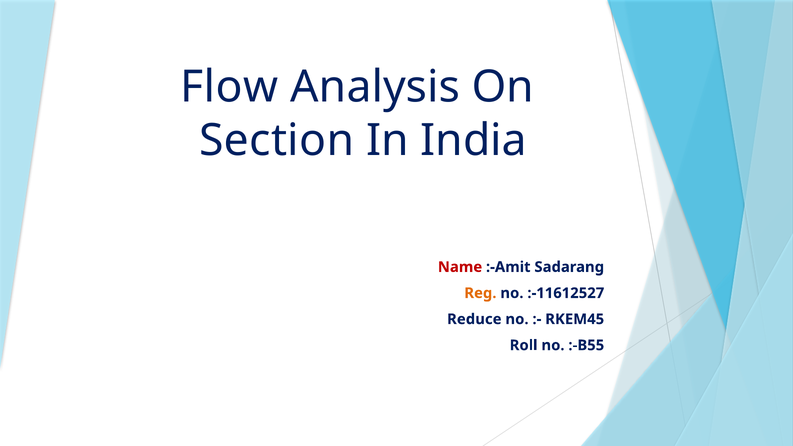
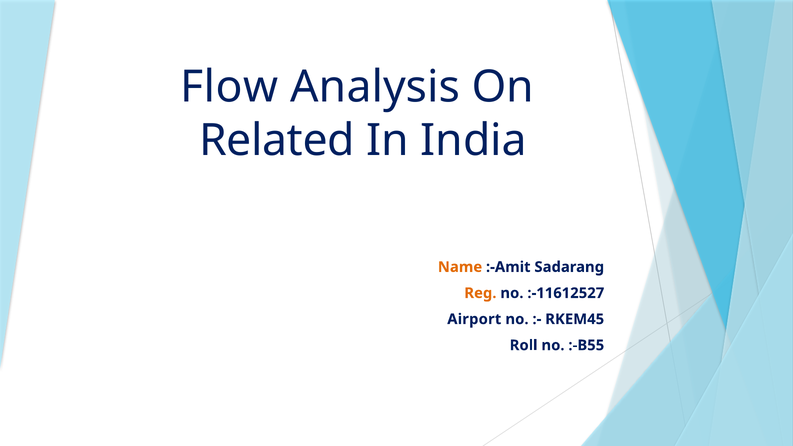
Section: Section -> Related (277, 141)
Name colour: red -> orange (460, 267)
Reduce: Reduce -> Airport (474, 319)
